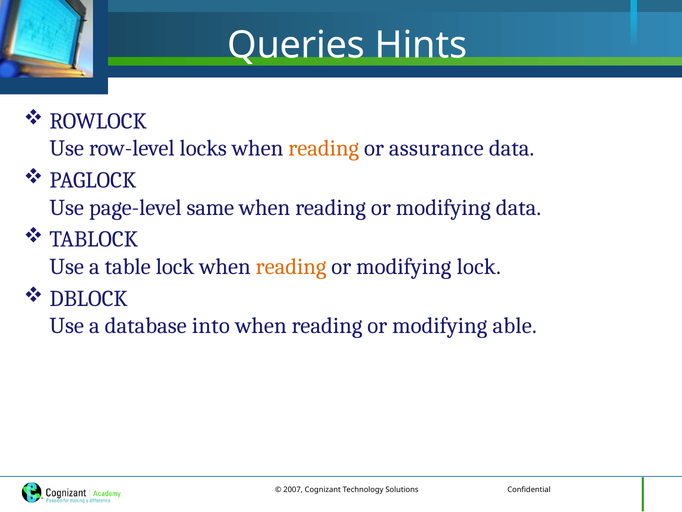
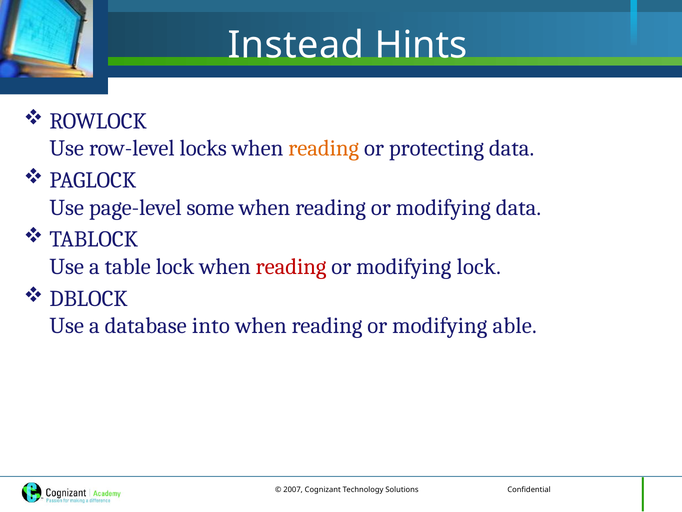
Queries: Queries -> Instead (296, 45)
assurance: assurance -> protecting (436, 148)
same: same -> some (210, 207)
reading colour: orange -> red (291, 266)
